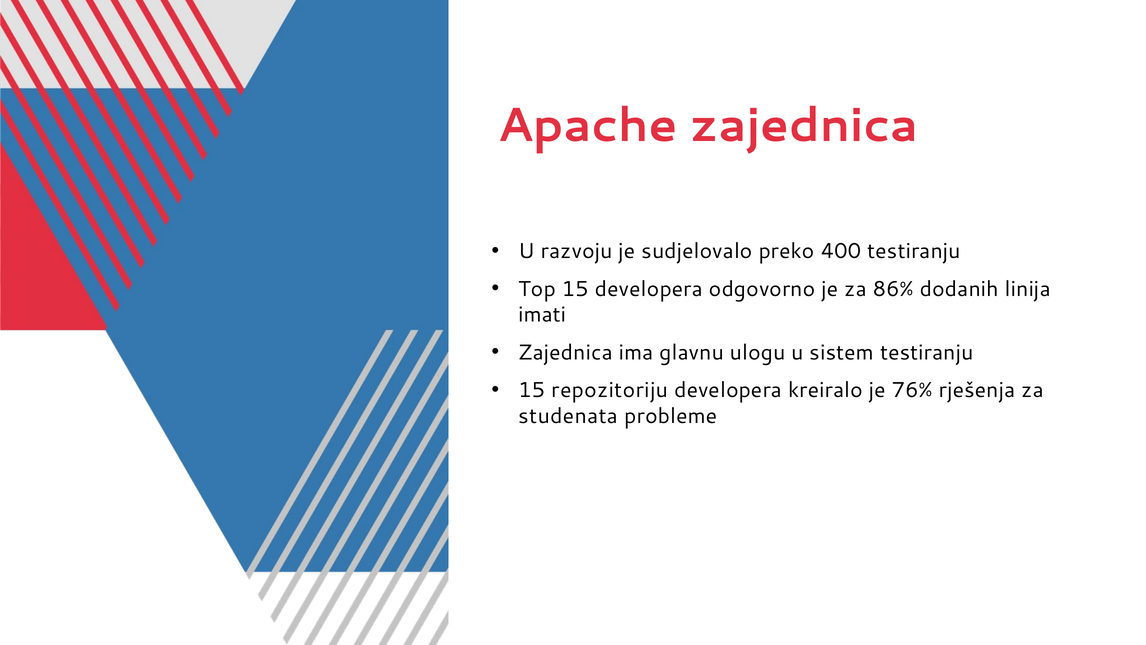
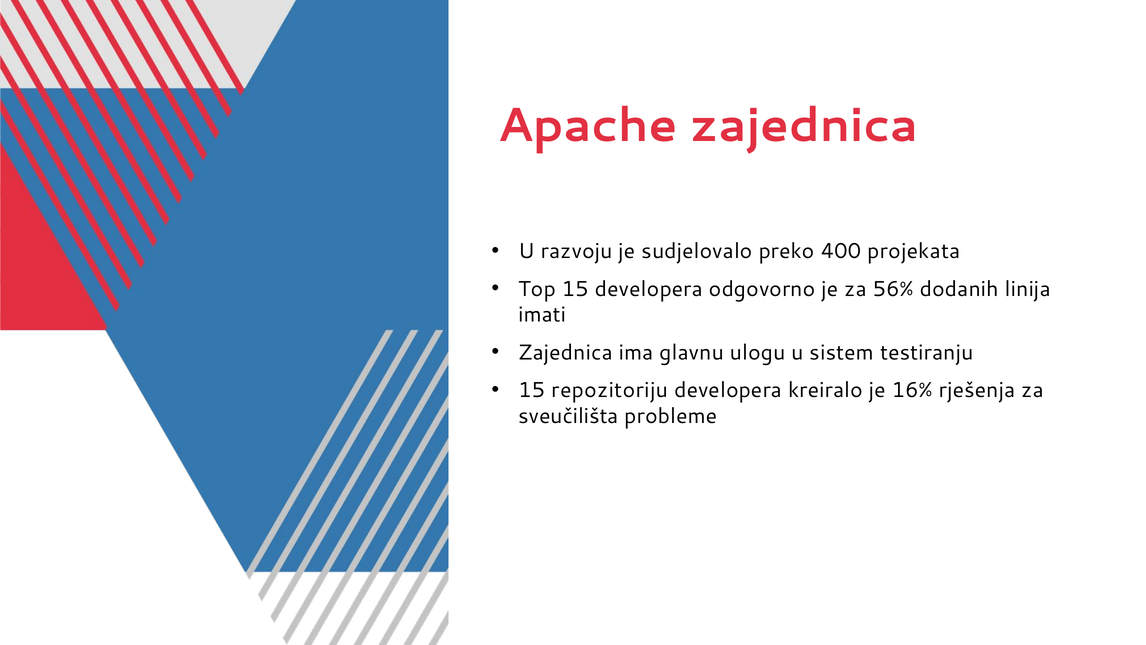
400 testiranju: testiranju -> projekata (914, 251)
86%: 86% -> 56% (893, 289)
76%: 76% -> 16% (912, 390)
studenata: studenata -> sveučilišta (569, 416)
